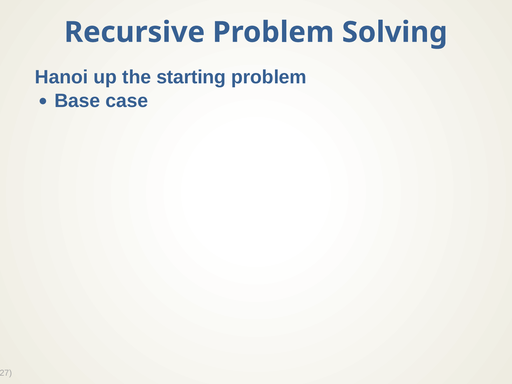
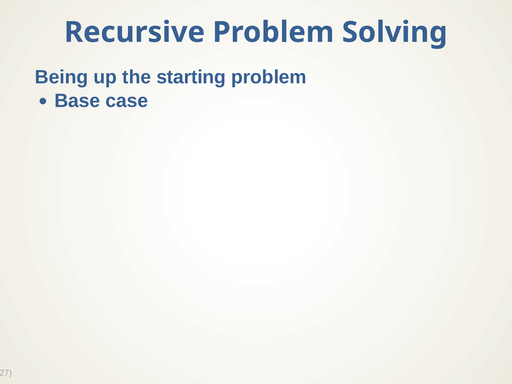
Hanoi: Hanoi -> Being (62, 77)
